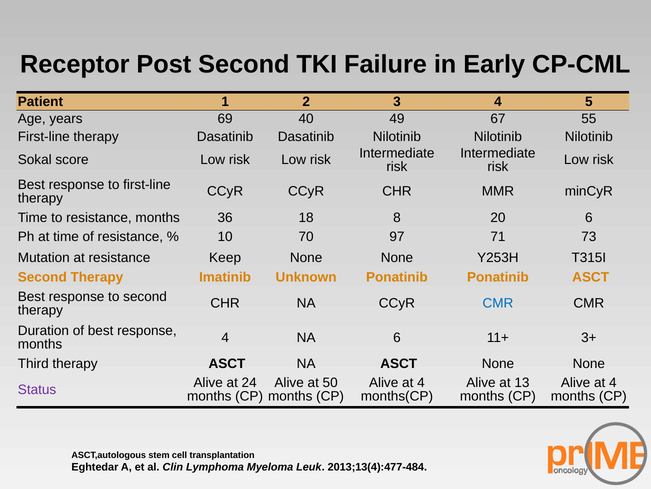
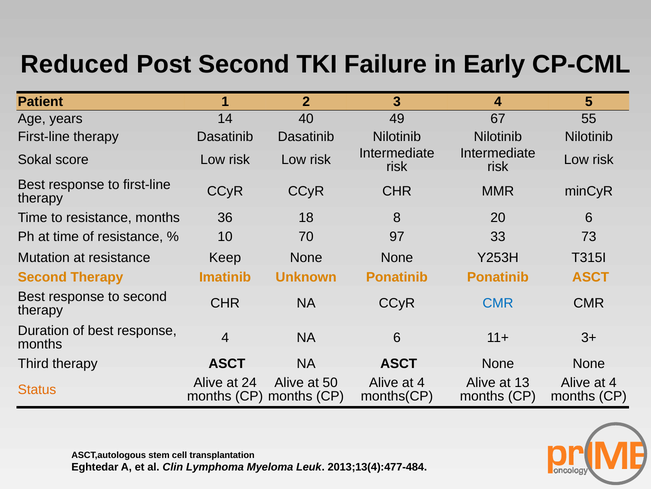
Receptor: Receptor -> Reduced (75, 64)
69: 69 -> 14 (225, 119)
71: 71 -> 33 (498, 237)
Status colour: purple -> orange (37, 389)
